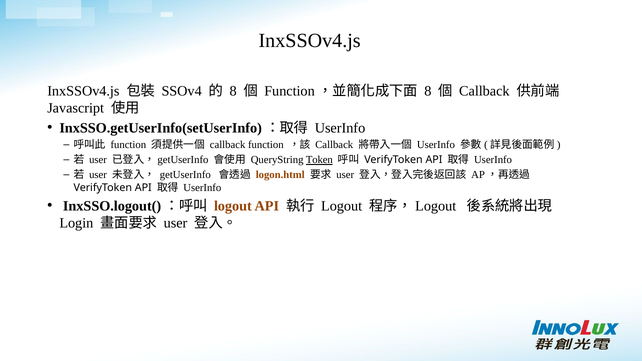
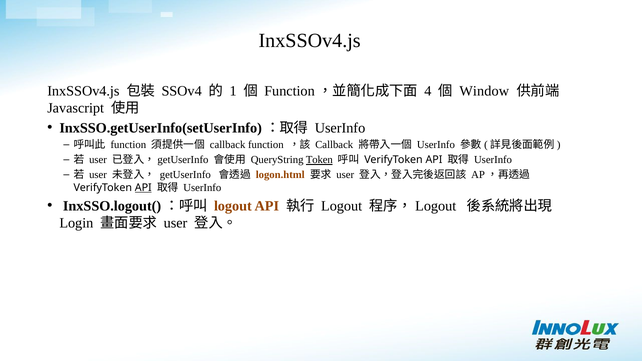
8: 8 -> 1 (233, 91)
8: 8 -> 4 (428, 91)
Callback: Callback -> Window (484, 91)
API underline: none -> present (143, 188)
